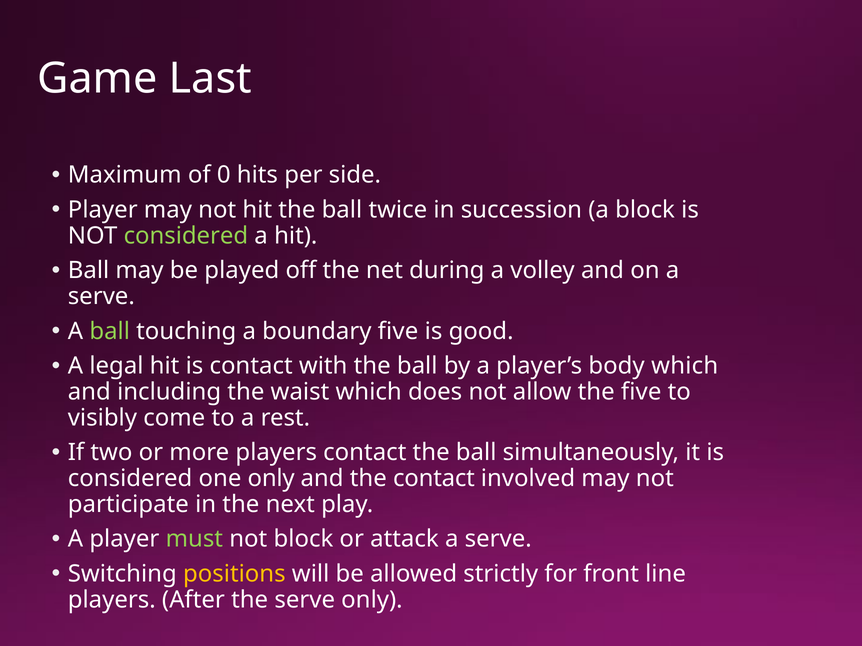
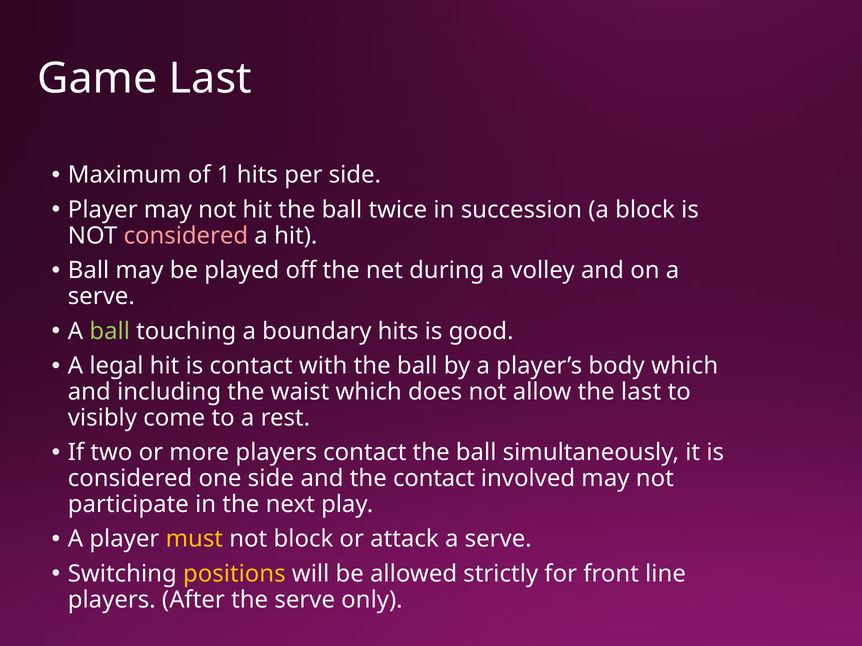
0: 0 -> 1 (224, 175)
considered colour: light green -> pink (186, 236)
boundary five: five -> hits (398, 331)
the five: five -> last (641, 392)
one only: only -> side (271, 479)
must colour: light green -> yellow (194, 539)
